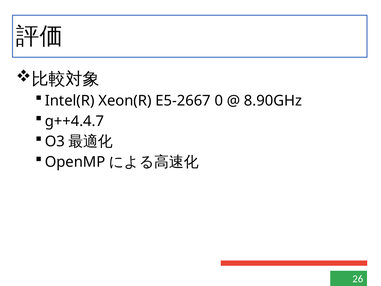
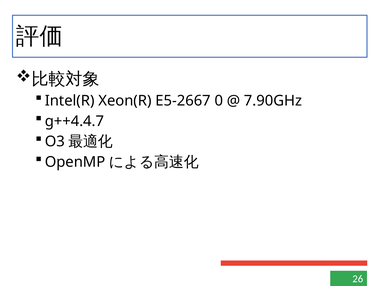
8.90GHz: 8.90GHz -> 7.90GHz (273, 101)
